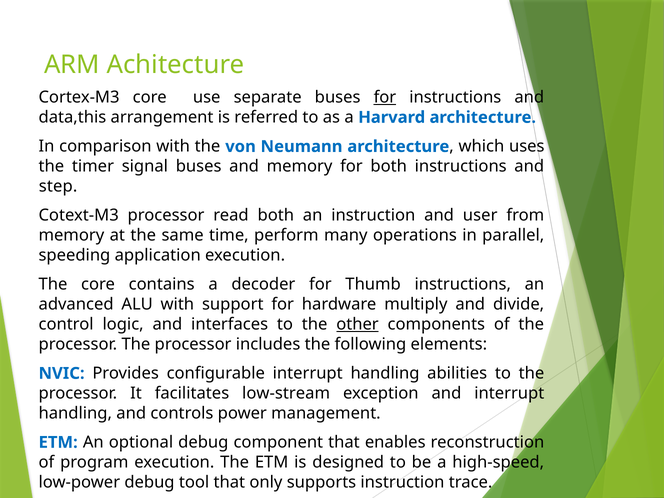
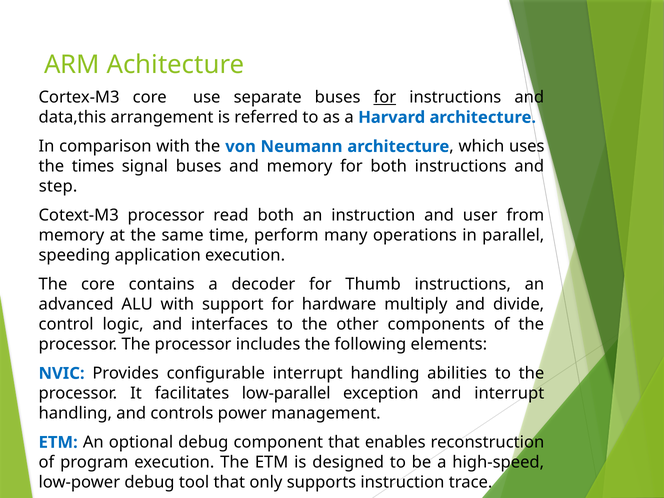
timer: timer -> times (93, 166)
other underline: present -> none (357, 324)
low-stream: low-stream -> low-parallel (286, 393)
